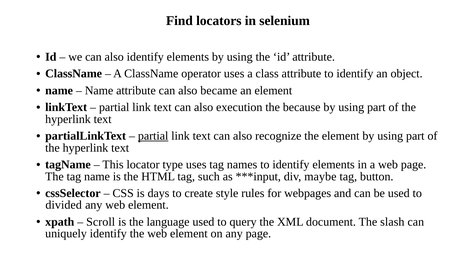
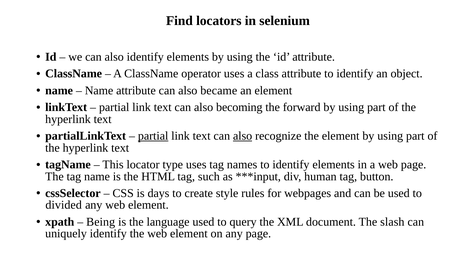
execution: execution -> becoming (239, 107)
because: because -> forward (302, 107)
also underline: none -> present (243, 136)
maybe: maybe -> human (320, 176)
Scroll: Scroll -> Being (101, 222)
